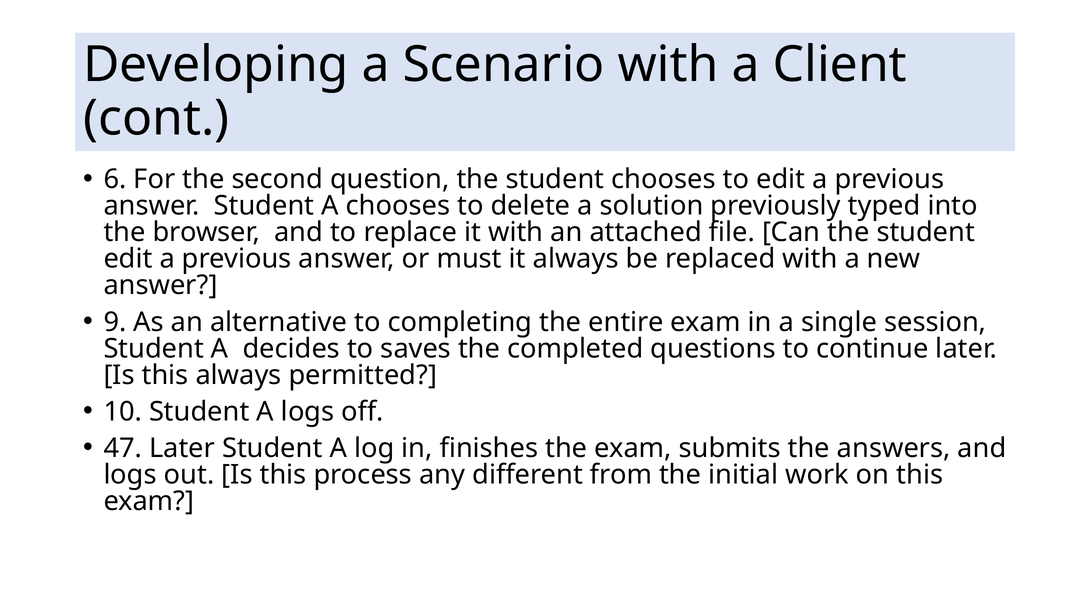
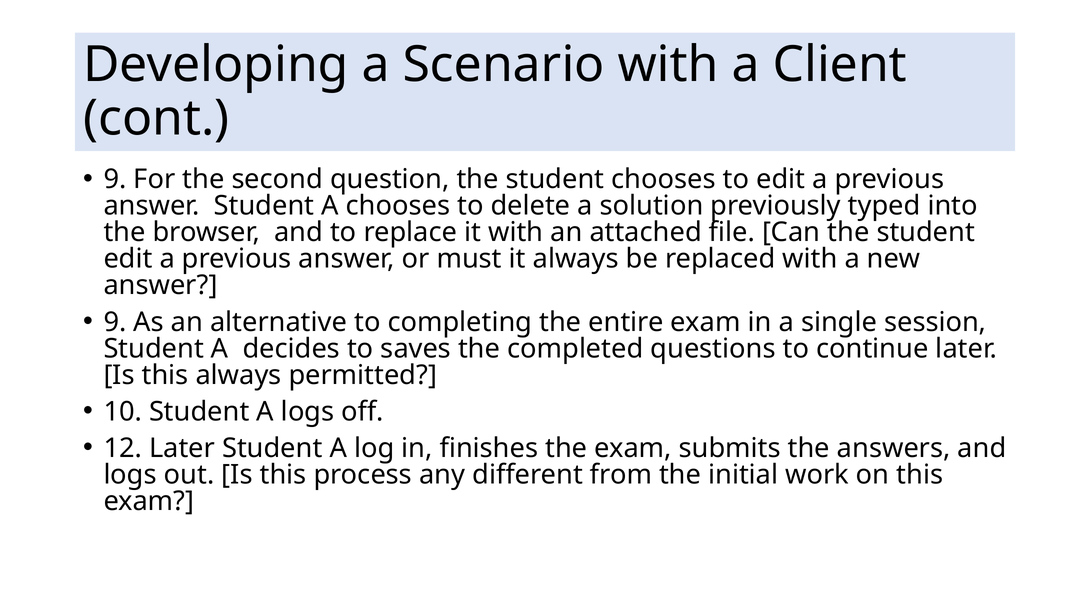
6: 6 -> 9 (115, 179)
47: 47 -> 12 (123, 448)
